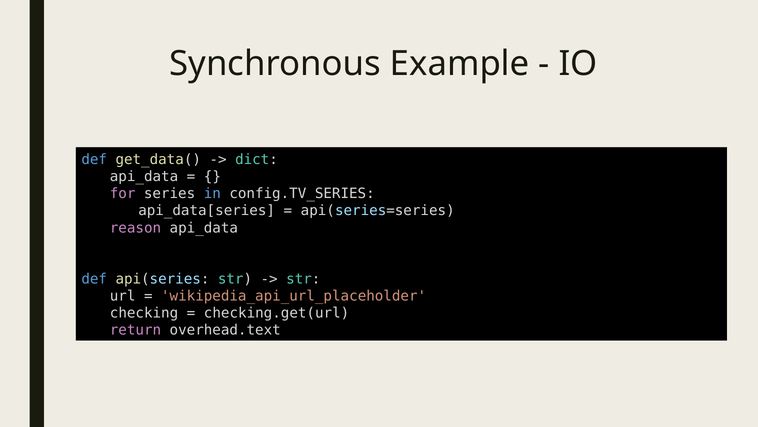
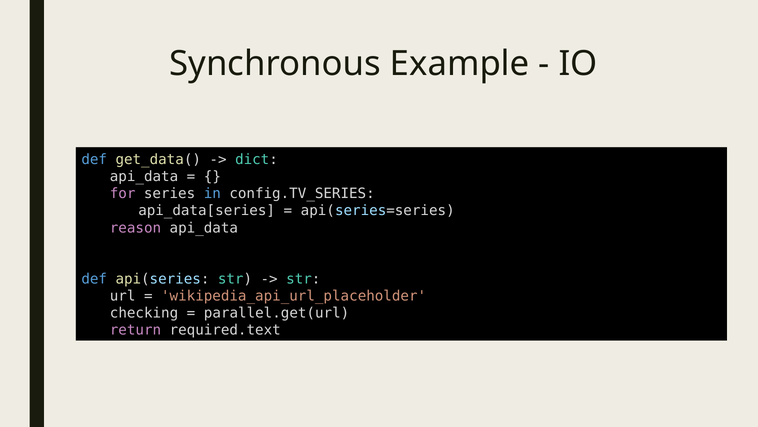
checking.get(url: checking.get(url -> parallel.get(url (277, 313)
overhead.text: overhead.text -> required.text (225, 330)
